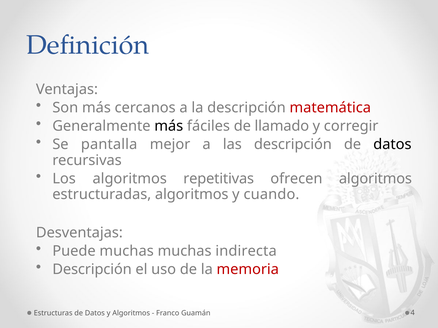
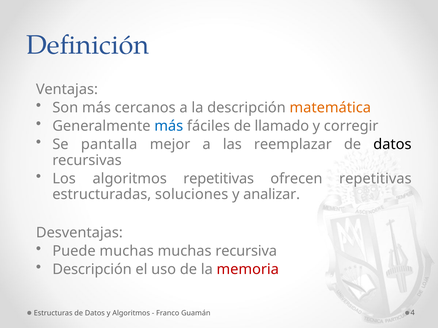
matemática colour: red -> orange (330, 108)
más colour: black -> blue (169, 126)
las descripción: descripción -> reemplazar (293, 145)
ofrecen algoritmos: algoritmos -> repetitivas (375, 179)
estructuradas algoritmos: algoritmos -> soluciones (192, 195)
cuando: cuando -> analizar (272, 195)
indirecta: indirecta -> recursiva (246, 252)
